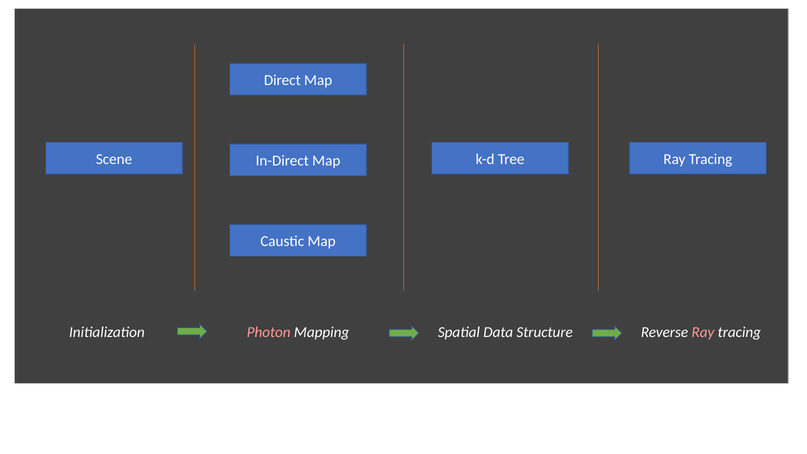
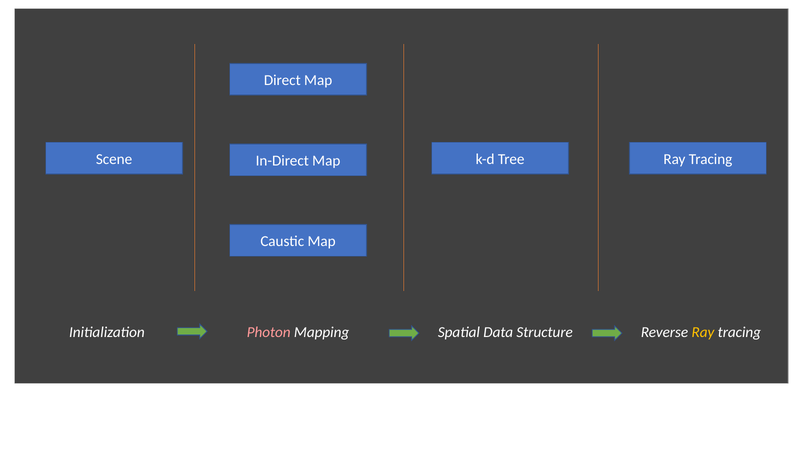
Ray colour: pink -> yellow (703, 332)
